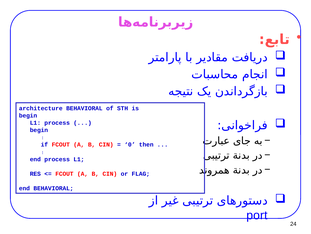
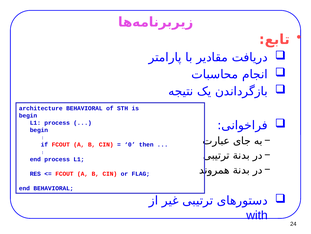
port: port -> with (257, 215)
